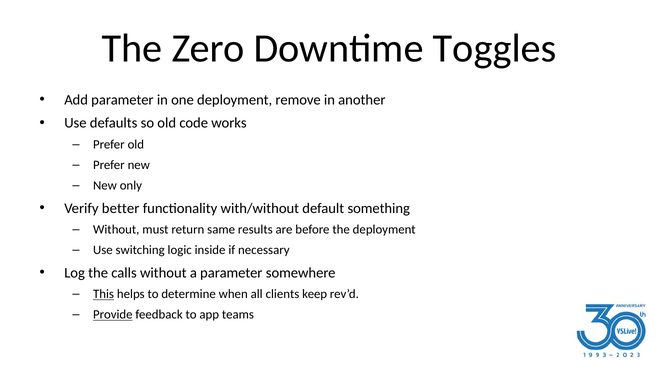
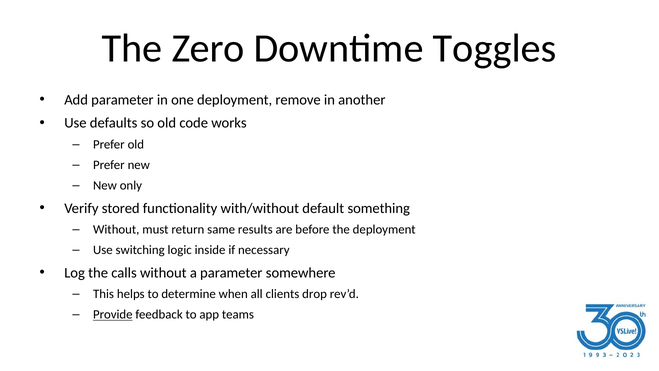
better: better -> stored (121, 208)
This underline: present -> none (104, 294)
keep: keep -> drop (315, 294)
